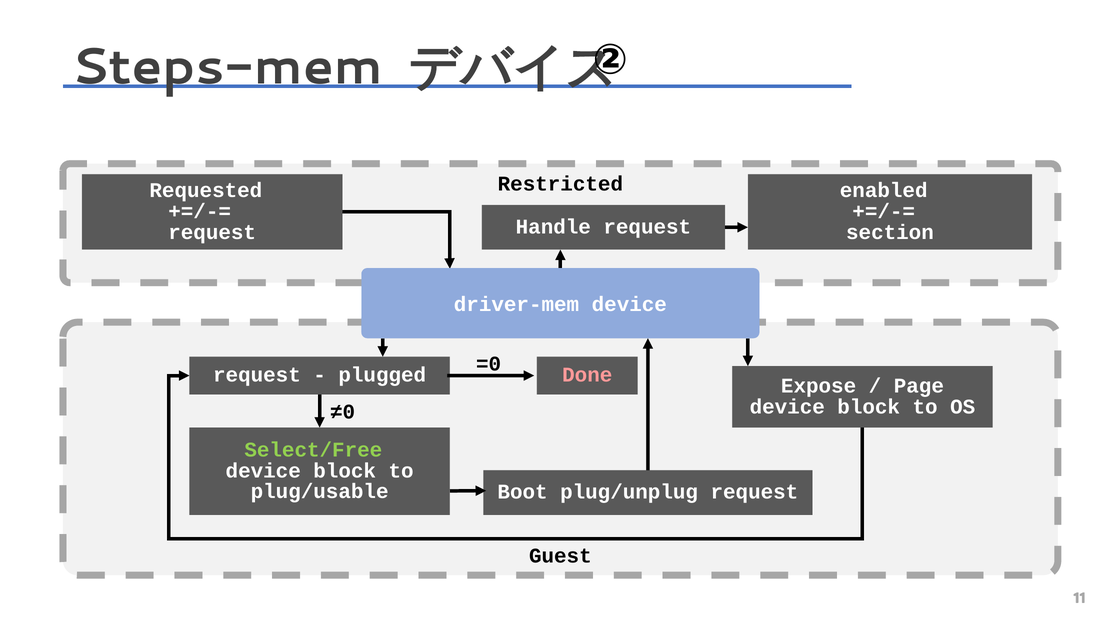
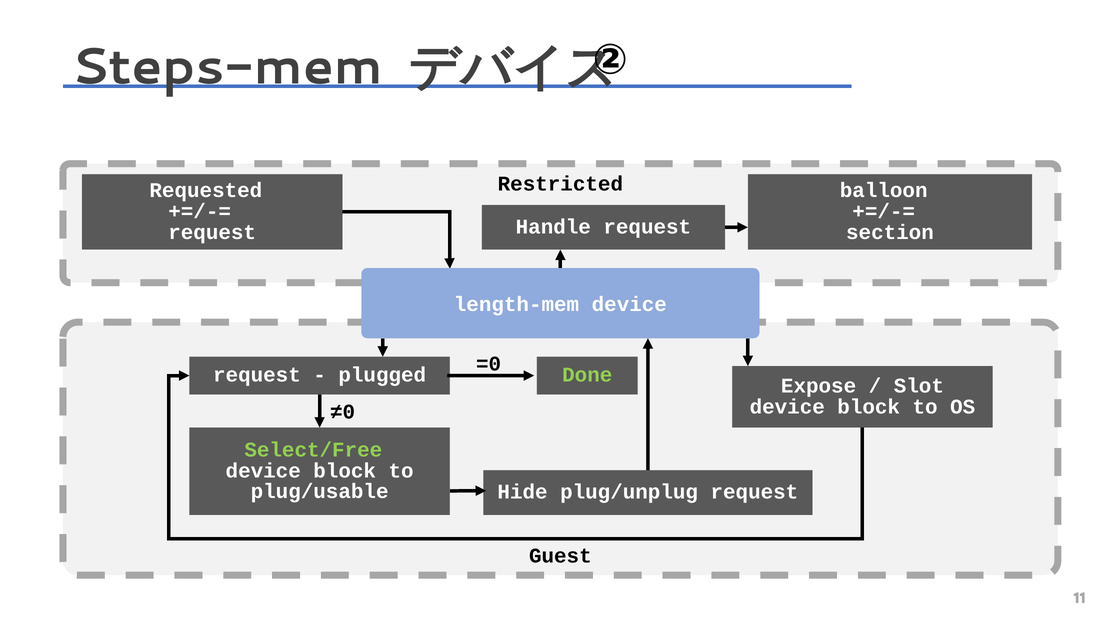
enabled: enabled -> balloon (884, 190)
driver-mem: driver-mem -> length-mem (516, 304)
Done colour: pink -> light green (587, 375)
Page: Page -> Slot (919, 386)
Boot: Boot -> Hide (523, 492)
